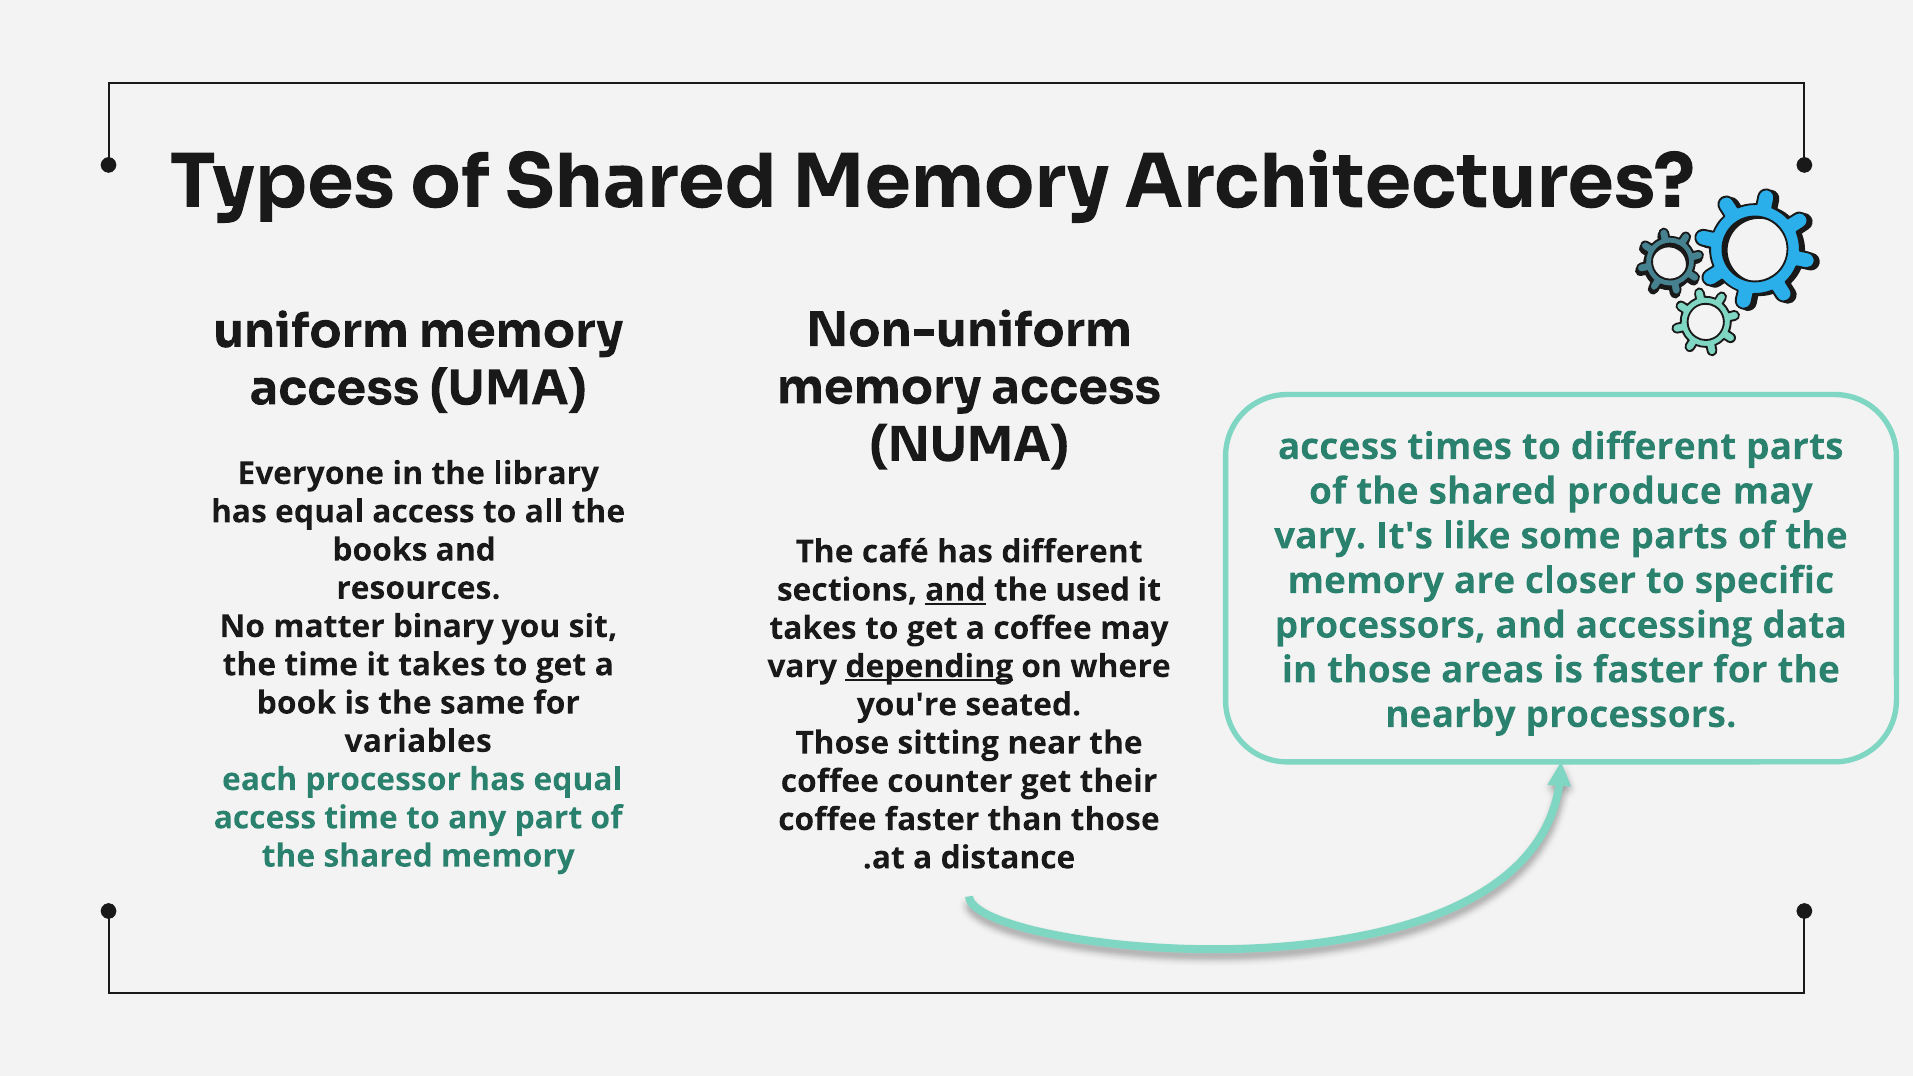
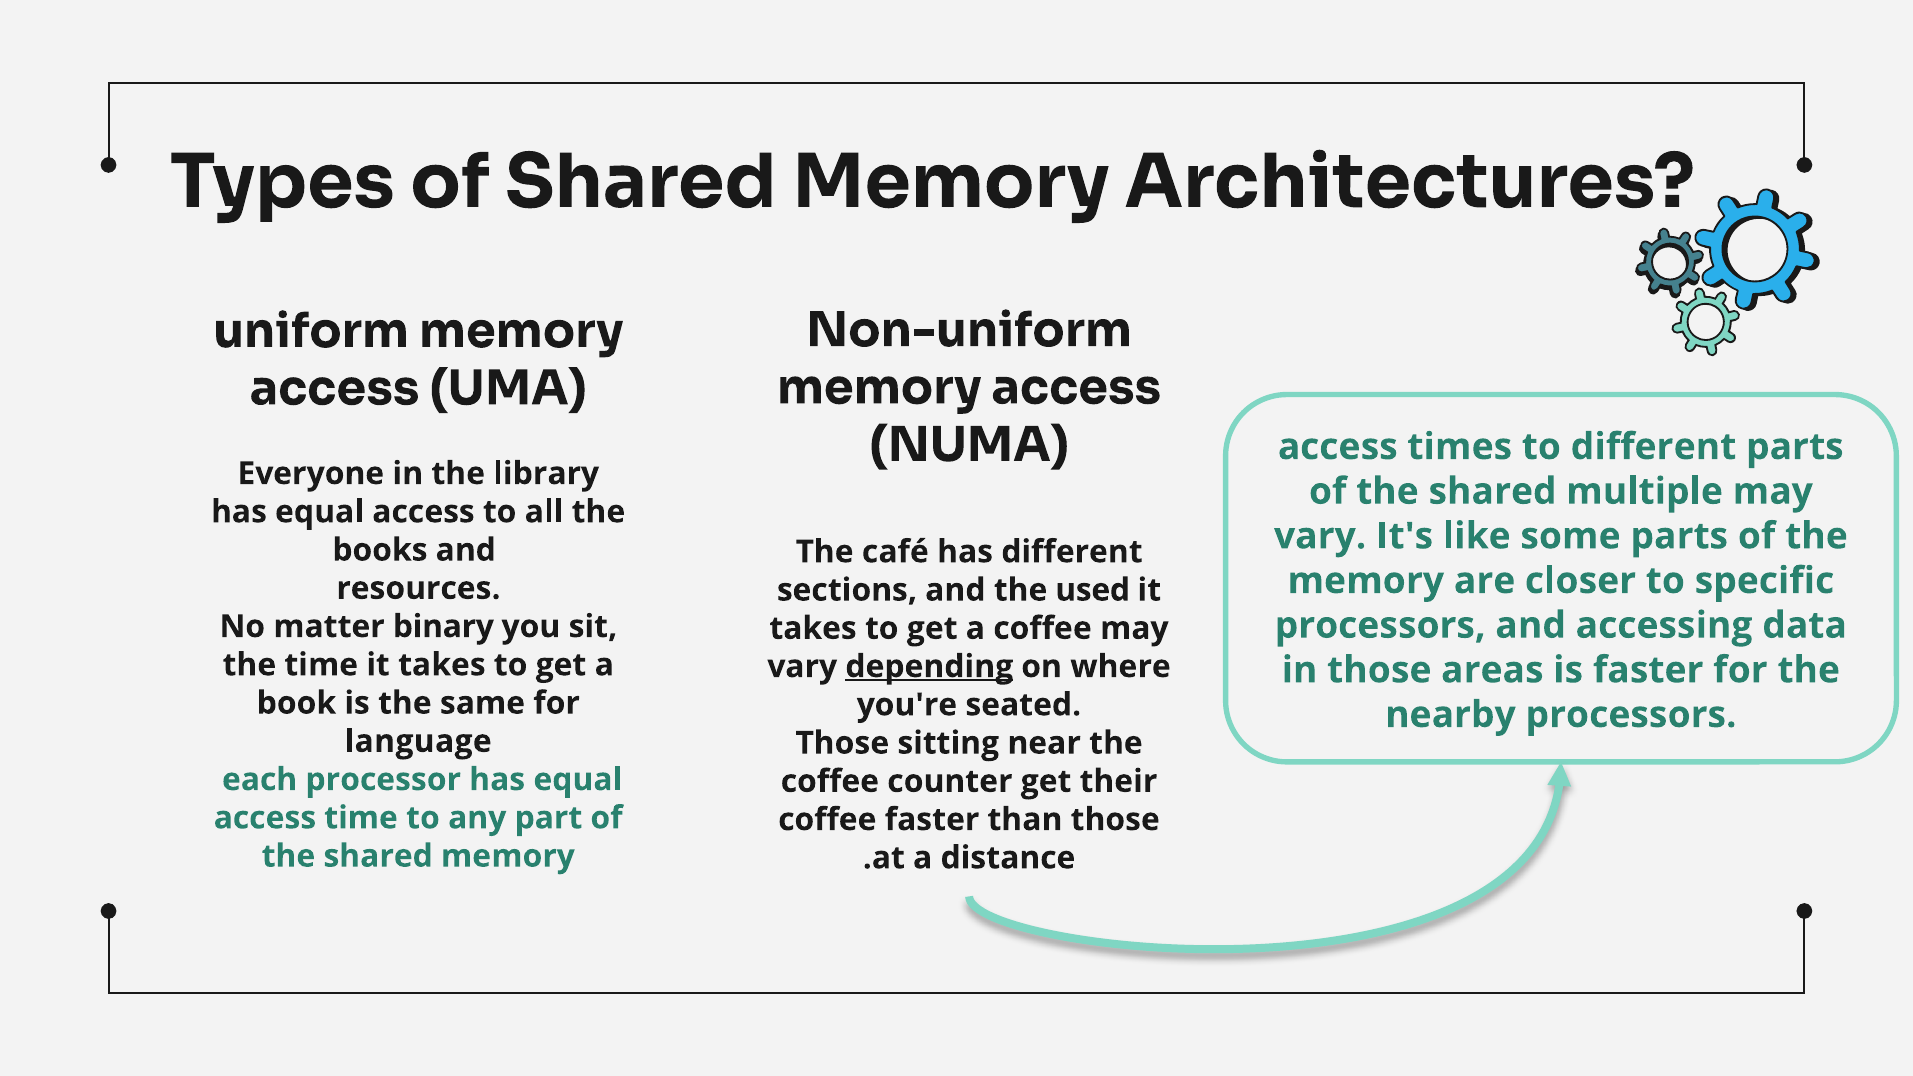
produce: produce -> multiple (1645, 492)
and underline: present -> none (955, 590)
variables: variables -> language (418, 741)
